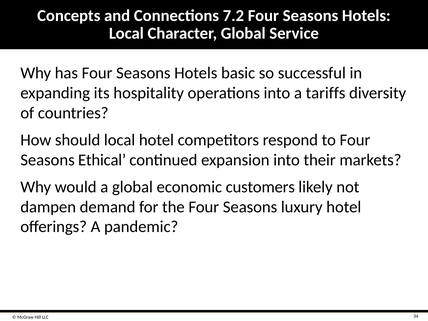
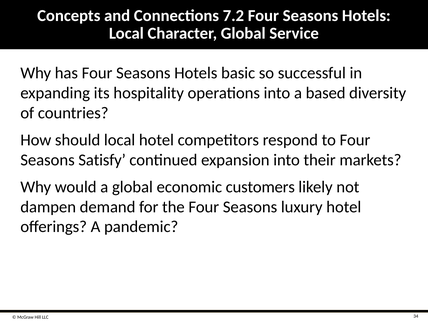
tariffs: tariffs -> based (326, 93)
Ethical: Ethical -> Satisfy (102, 160)
